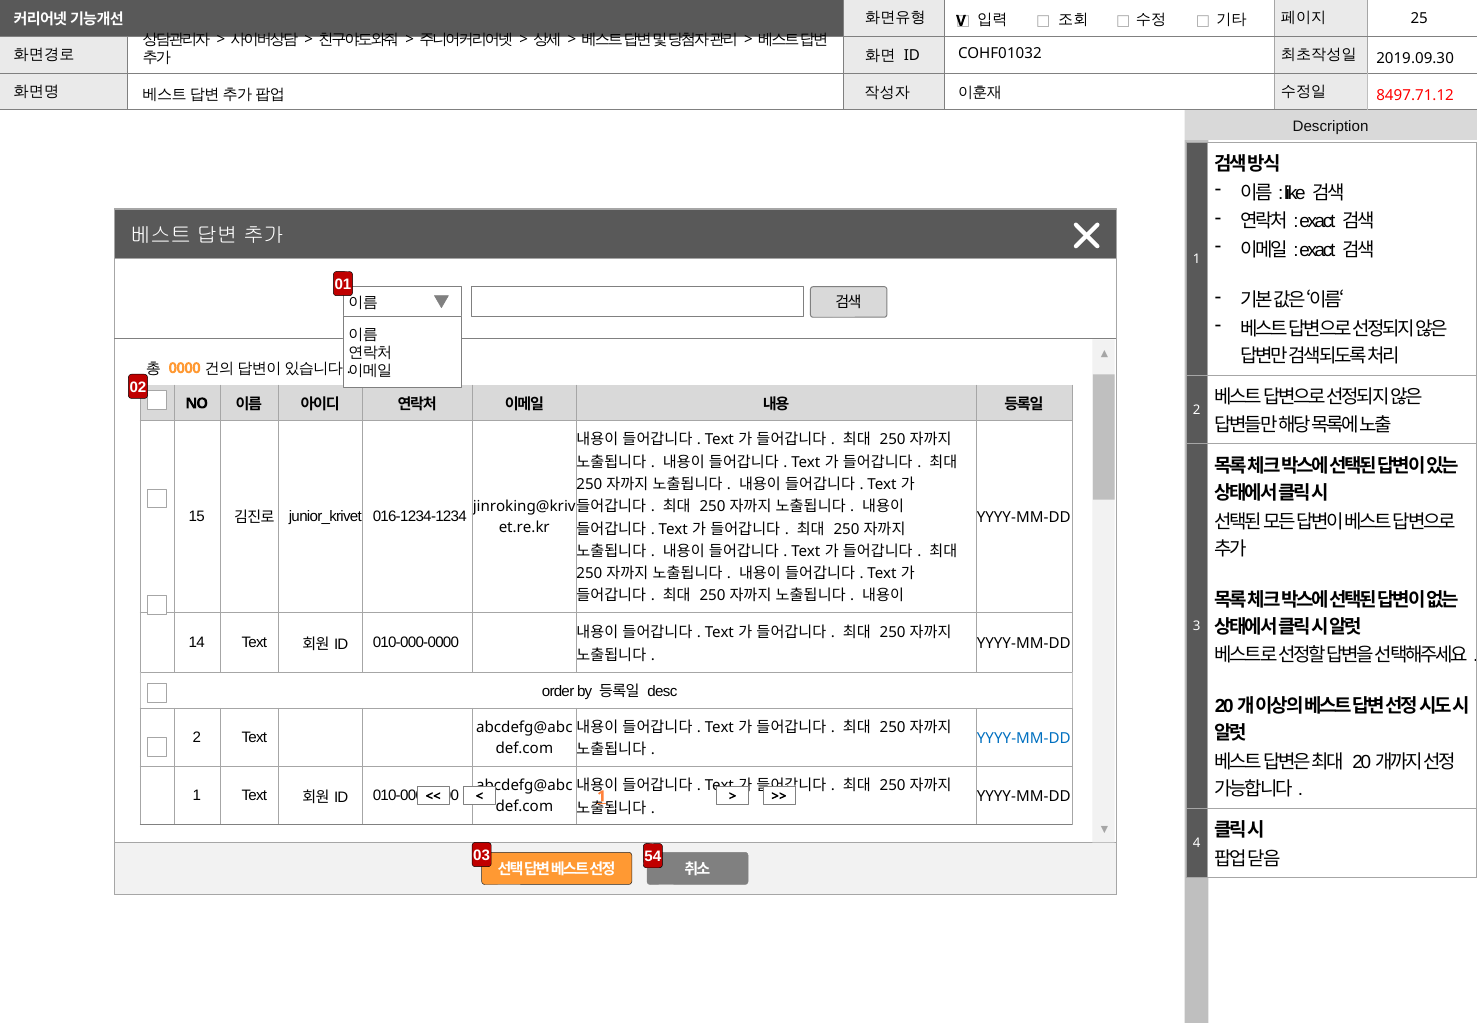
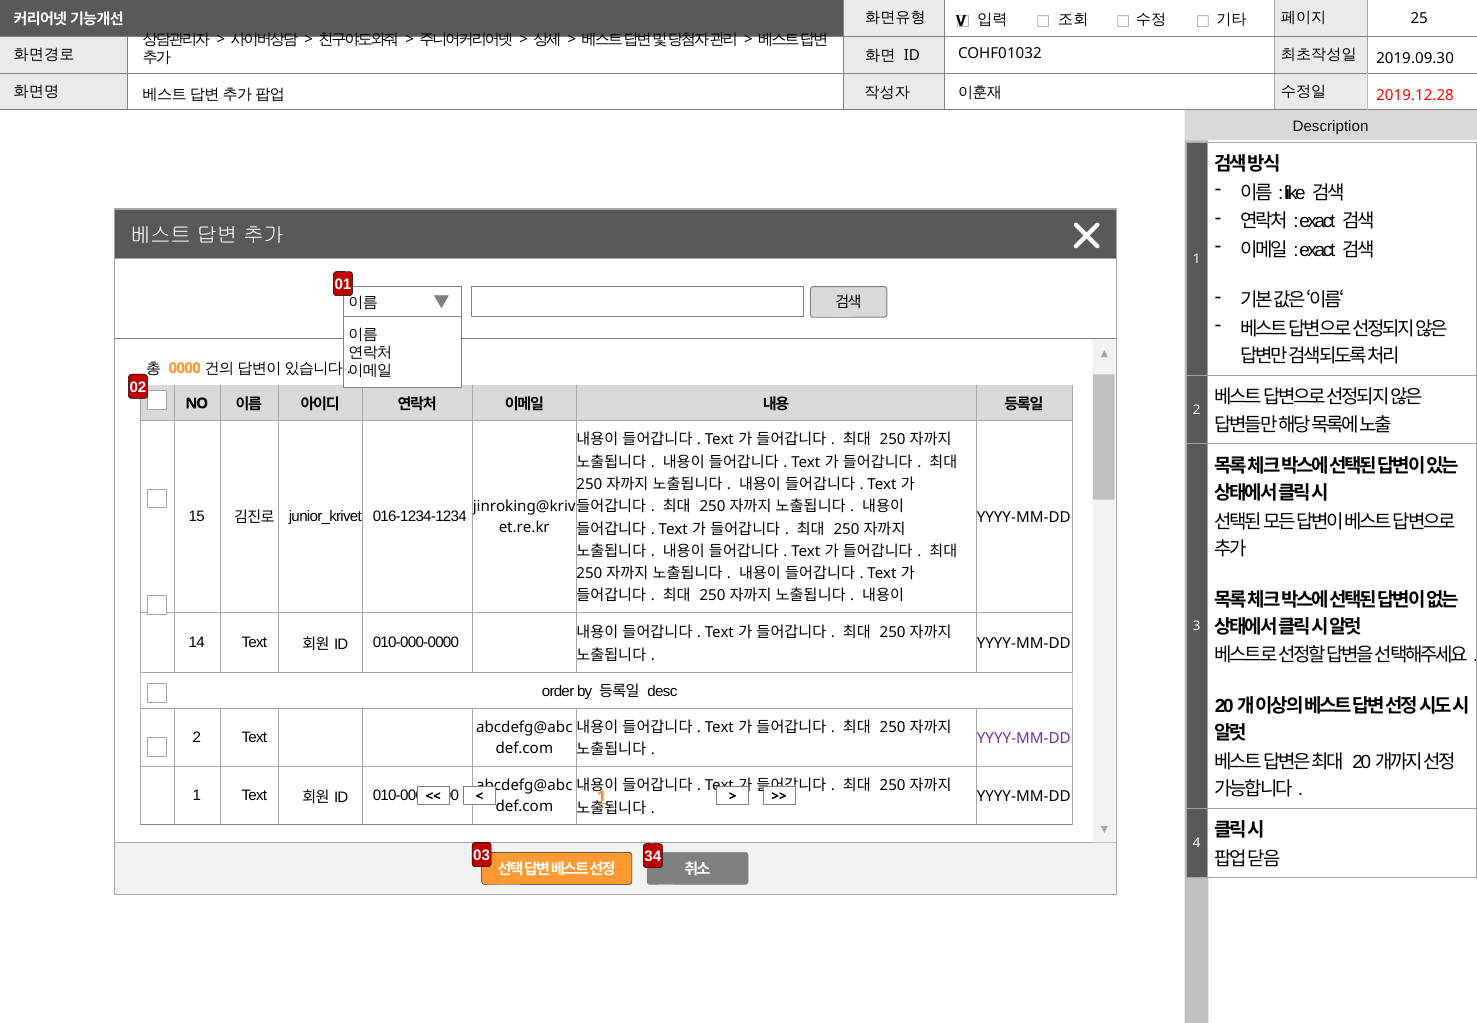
8497.71.12: 8497.71.12 -> 2019.12.28 (1415, 95)
YYYY-MM-DD colour: blue -> purple (1024, 738)
54: 54 -> 34 (653, 856)
